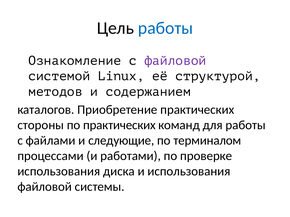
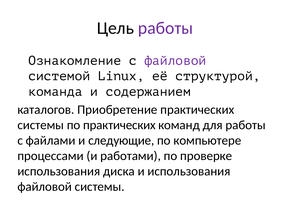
работы colour: blue -> purple (165, 28)
методов: методов -> команда (55, 92)
стороны: стороны -> системы (41, 125)
терминалом: терминалом -> компьютере (207, 141)
